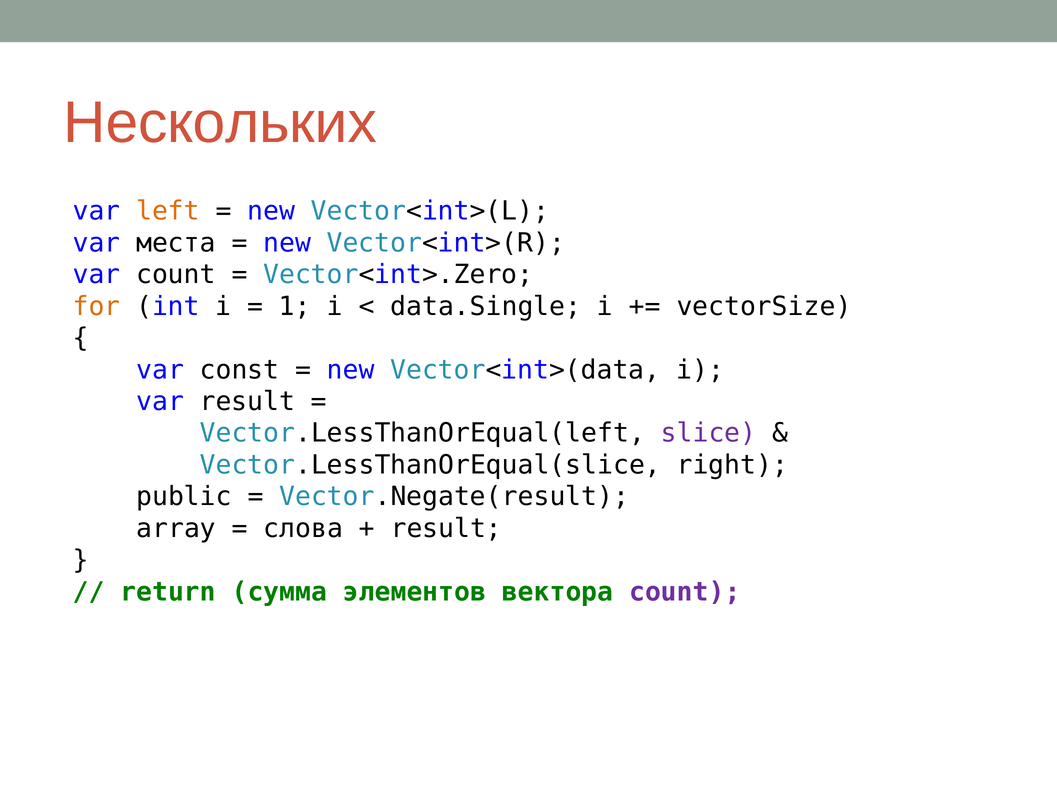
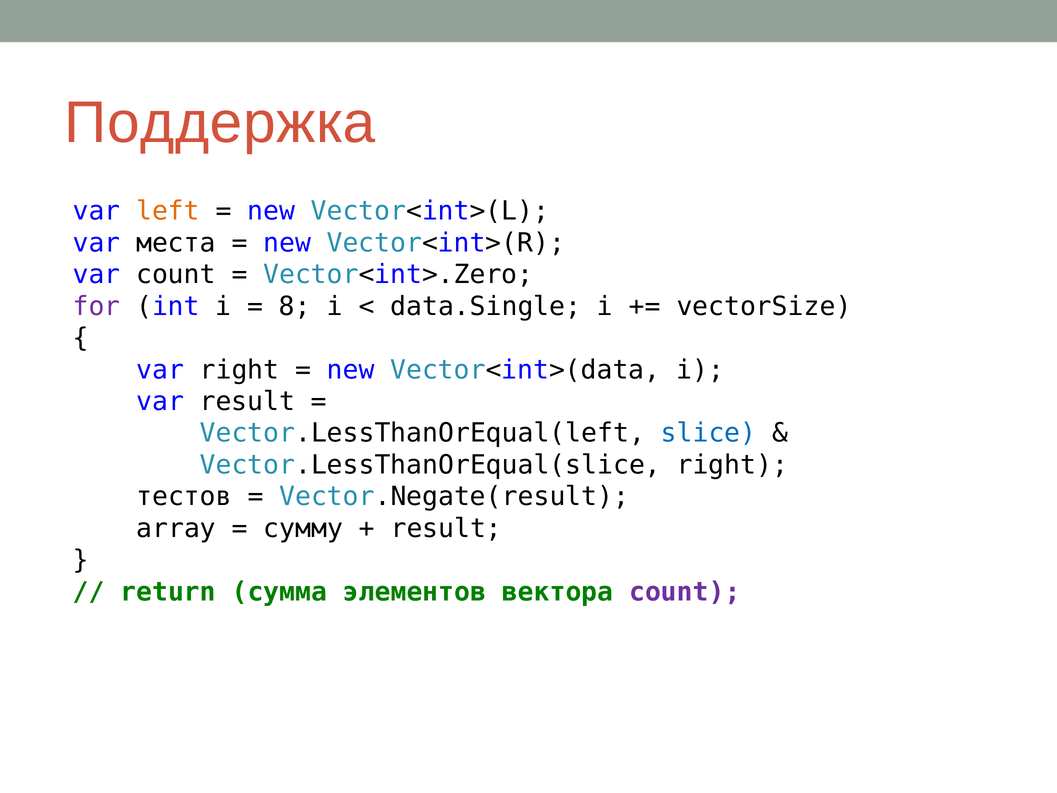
Нескольких: Нескольких -> Поддержка (220, 123)
for colour: orange -> purple (97, 306)
1: 1 -> 8 (295, 306)
var const: const -> right (239, 370)
slice colour: purple -> blue (709, 433)
public: public -> тестов (184, 497)
слова: слова -> сумму (303, 528)
